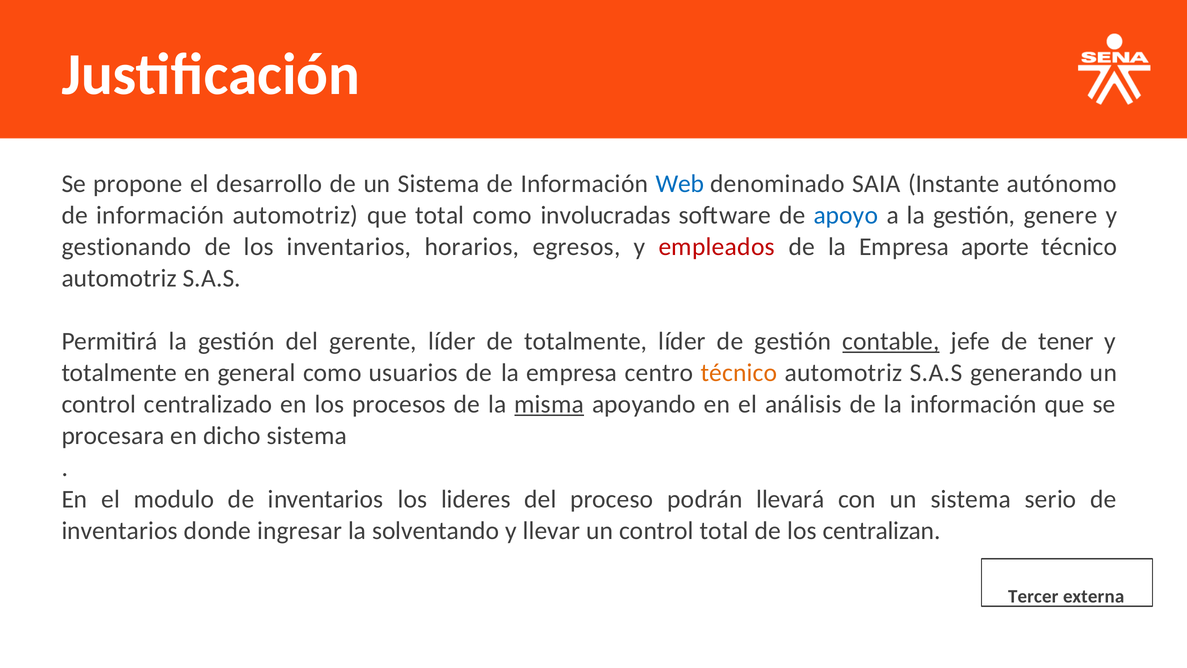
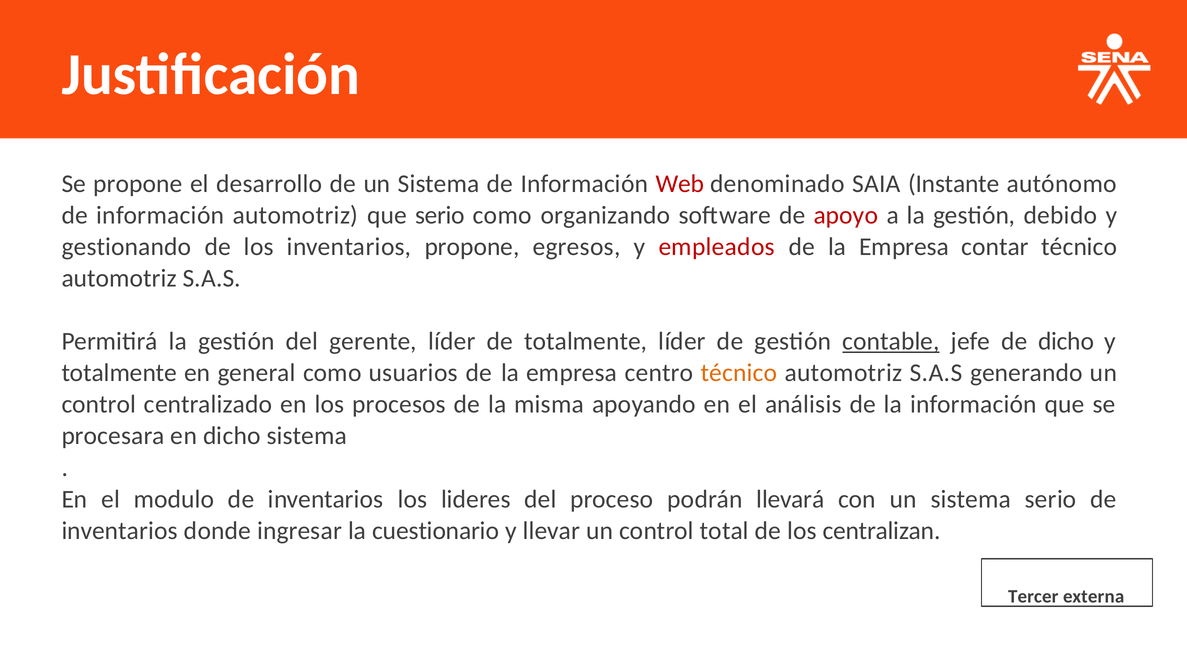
Web colour: blue -> red (680, 183)
que total: total -> serio (440, 215)
involucradas: involucradas -> organizando (605, 215)
apoyo colour: blue -> red (846, 215)
genere: genere -> debido (1060, 215)
inventarios horarios: horarios -> propone (472, 247)
aporte: aporte -> contar (995, 247)
de tener: tener -> dicho (1066, 341)
misma underline: present -> none (549, 404)
solventando: solventando -> cuestionario (436, 530)
